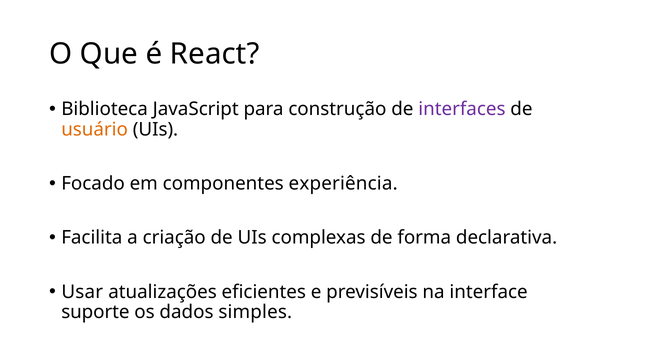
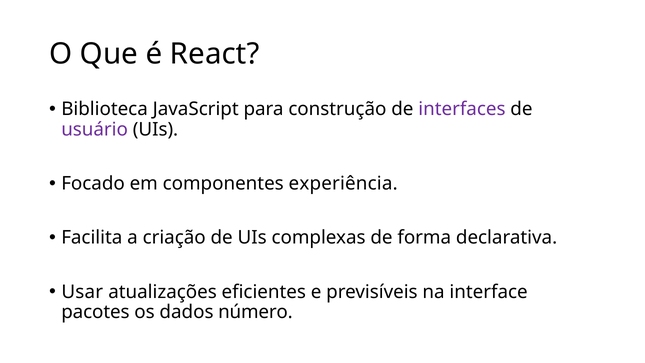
usuário colour: orange -> purple (95, 129)
suporte: suporte -> pacotes (95, 312)
simples: simples -> número (255, 312)
